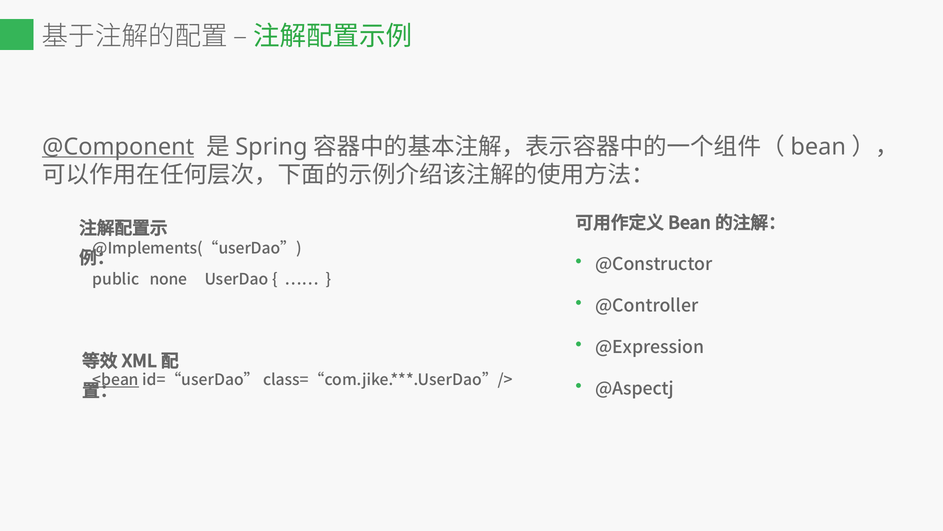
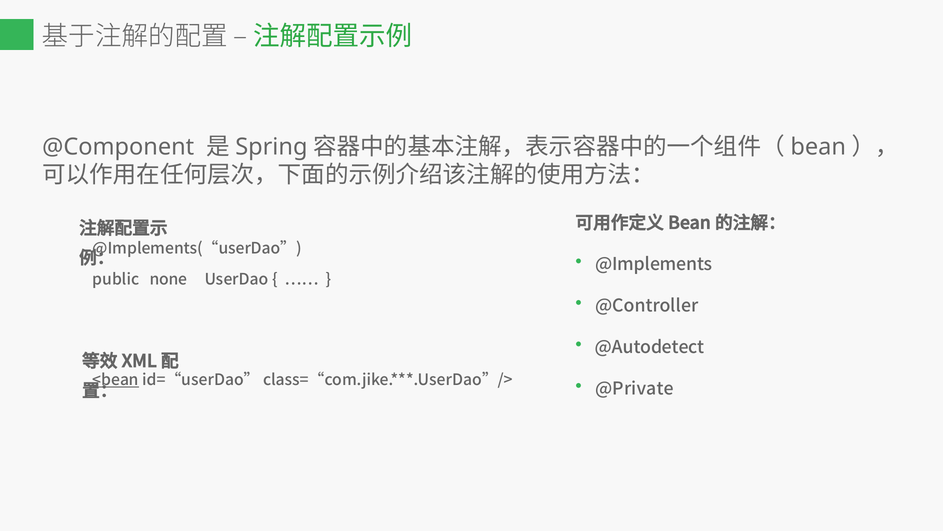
@Component underline: present -> none (118, 147)
@Constructor: @Constructor -> @Implements (654, 264)
@Expression: @Expression -> @Autodetect (650, 347)
@Aspectj: @Aspectj -> @Private (635, 389)
